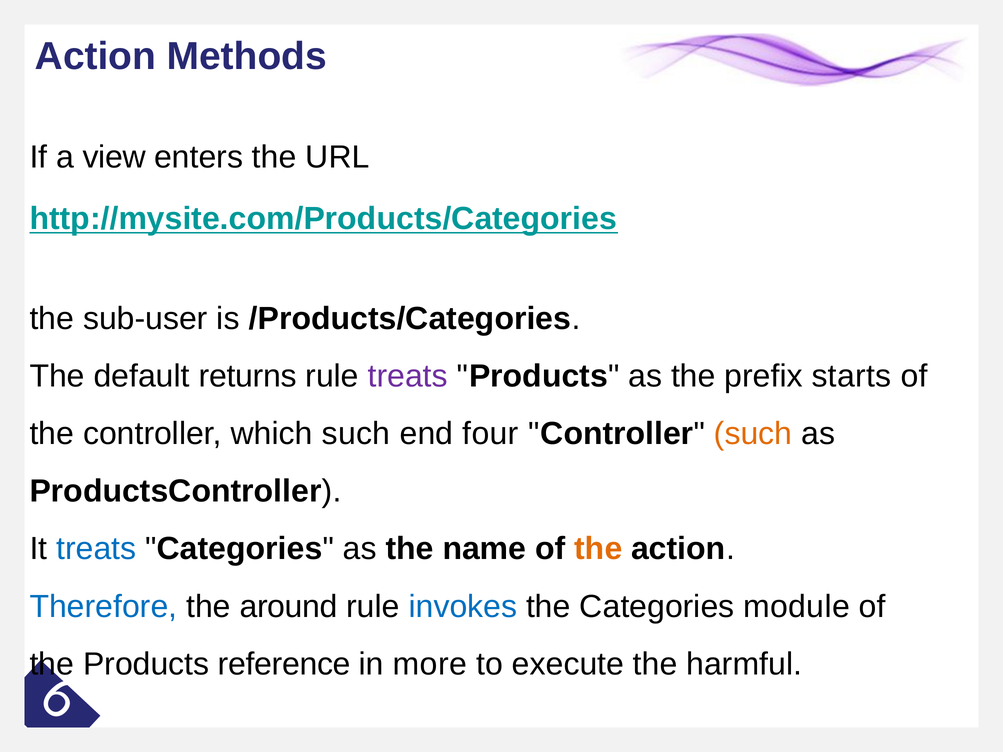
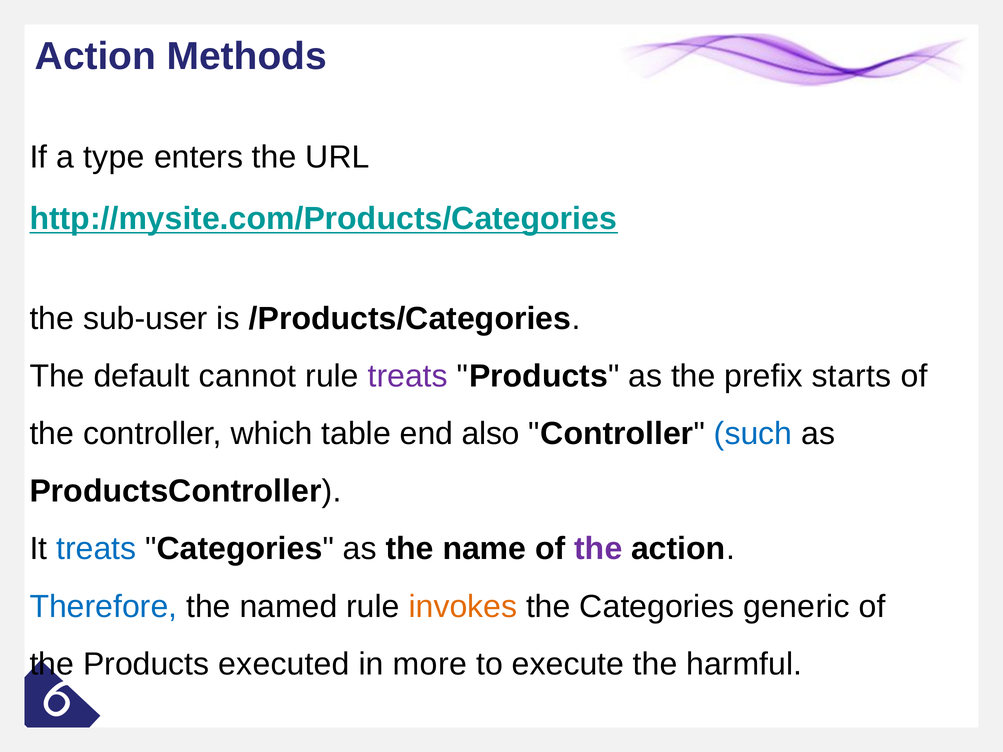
view: view -> type (114, 157)
returns: returns -> cannot (248, 376)
which such: such -> table (356, 434)
four: four -> also (491, 434)
such colour: orange -> blue (753, 434)
the colour: orange -> purple (598, 549)
around: around -> named (289, 607)
invokes colour: blue -> orange (463, 607)
module: module -> generic (797, 607)
reference: reference -> executed (284, 664)
